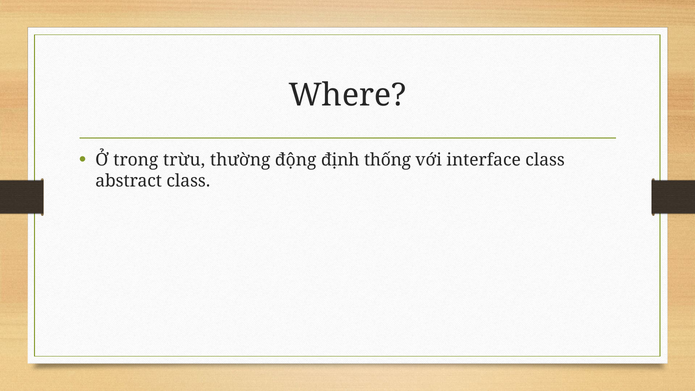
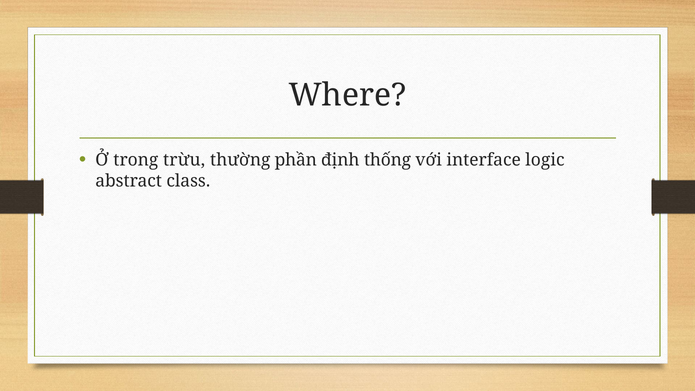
động: động -> phần (296, 160)
interface class: class -> logic (545, 160)
